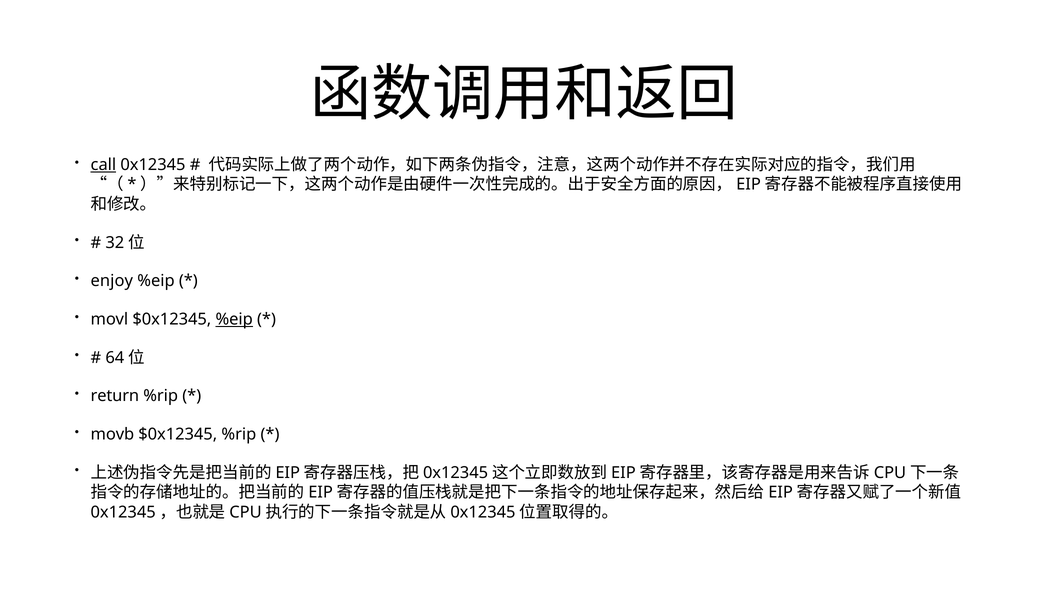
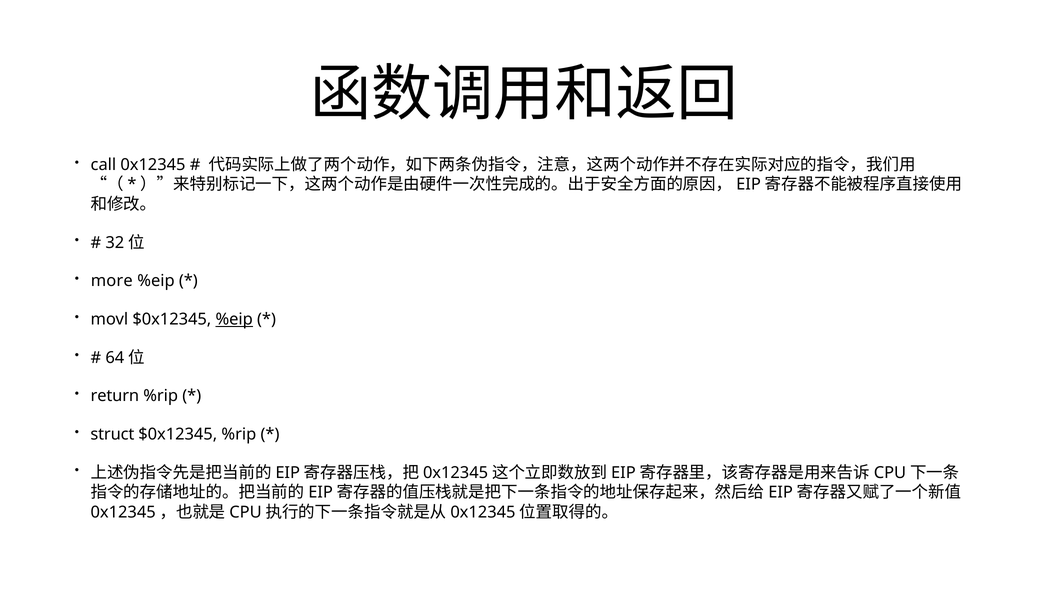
call underline: present -> none (103, 165)
enjoy: enjoy -> more (112, 281)
movb: movb -> struct (112, 434)
